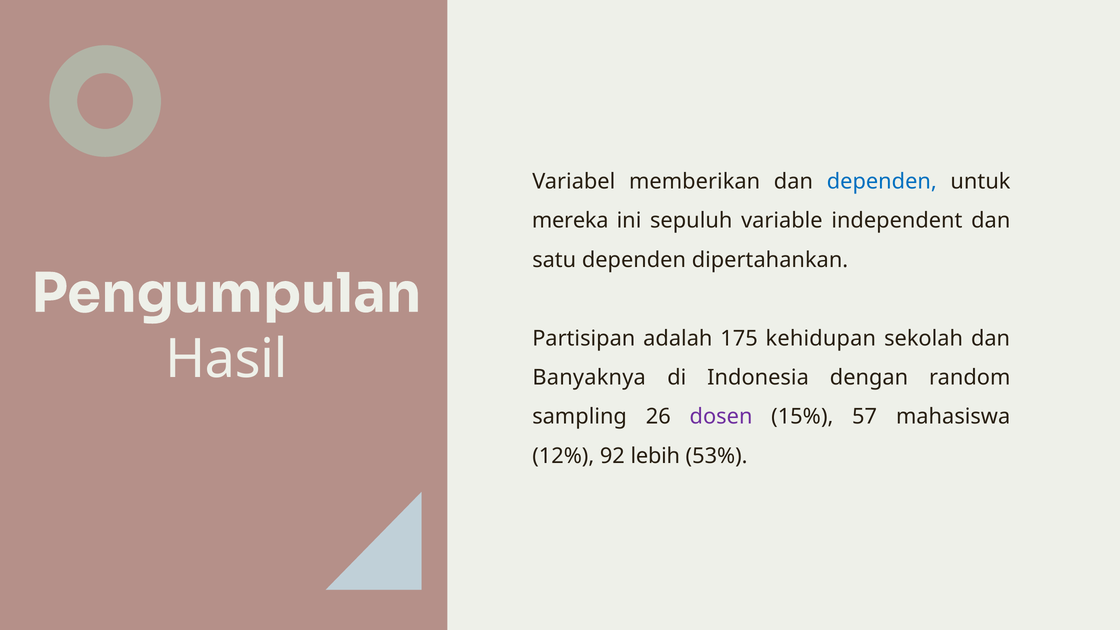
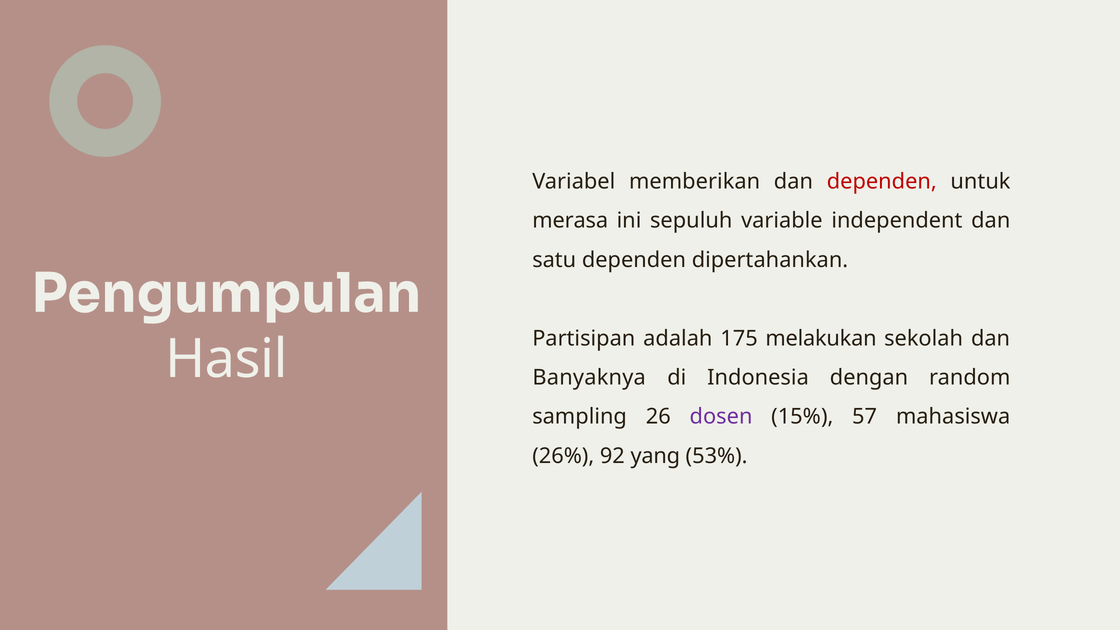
dependen colour: blue -> red (882, 182)
mereka: mereka -> merasa (570, 221)
kehidupan: kehidupan -> melakukan (821, 338)
12%: 12% -> 26% (563, 456)
lebih: lebih -> yang (655, 456)
